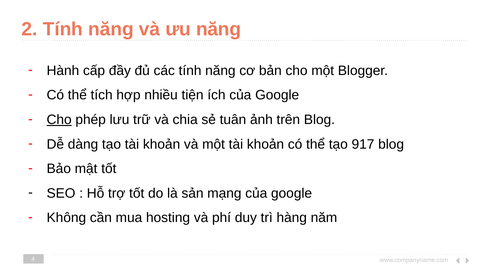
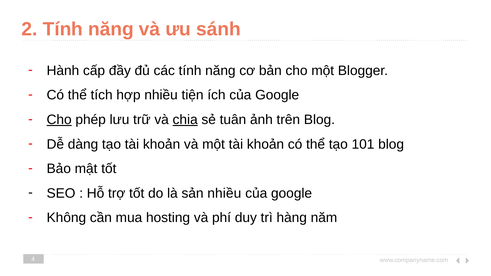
ưu năng: năng -> sánh (218, 29)
chia underline: none -> present (185, 120)
917: 917 -> 101 (363, 144)
sản mạng: mạng -> nhiều (224, 193)
